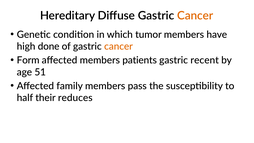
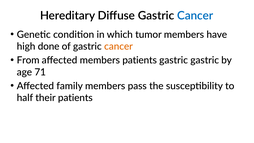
Cancer colour: orange -> blue (195, 16)
Form: Form -> From (28, 60)
gastric recent: recent -> gastric (205, 60)
51: 51 -> 71 (40, 72)
their reduces: reduces -> patients (75, 98)
